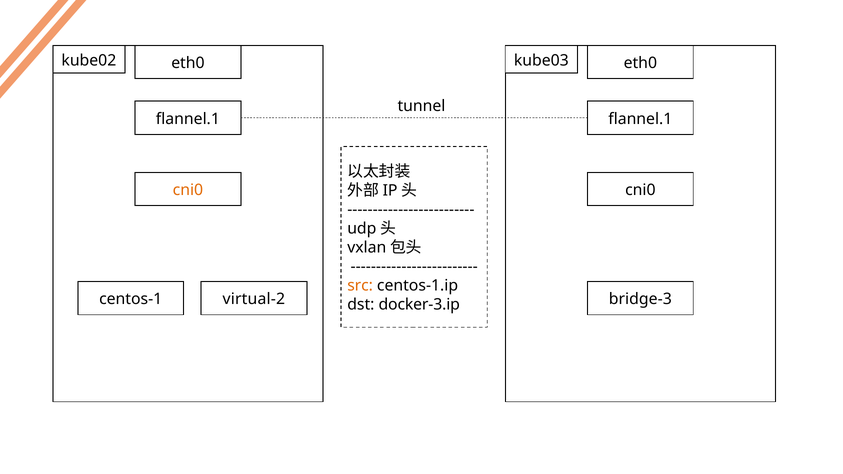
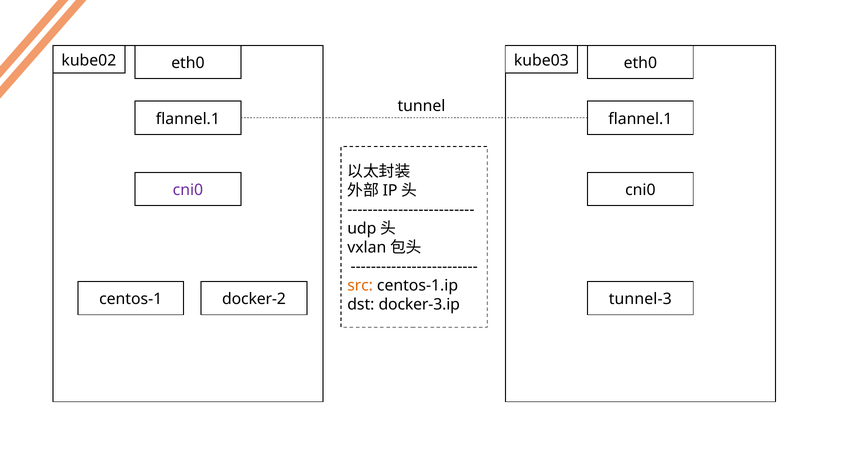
cni0 colour: orange -> purple (188, 190)
virtual-2: virtual-2 -> docker-2 (254, 299)
bridge-3: bridge-3 -> tunnel-3 (640, 299)
